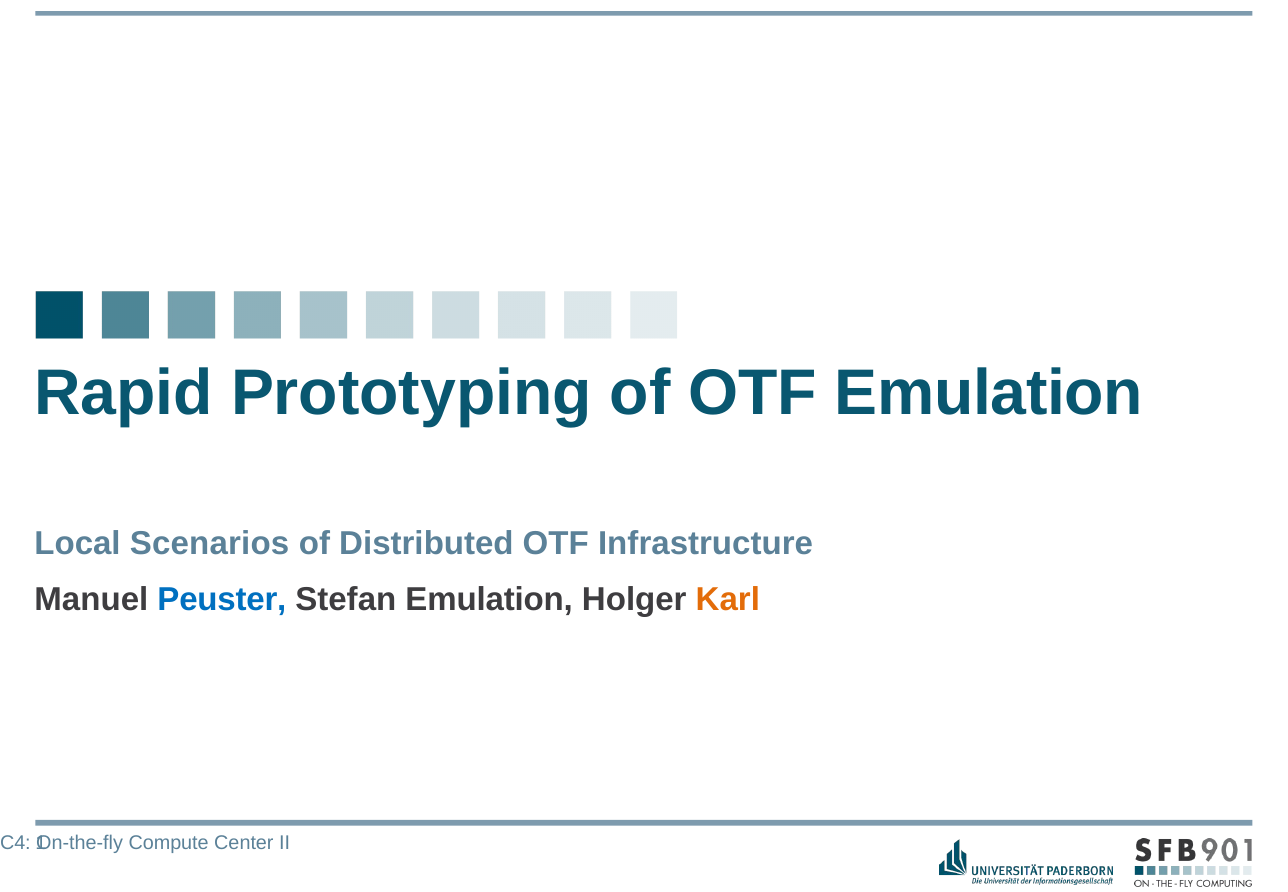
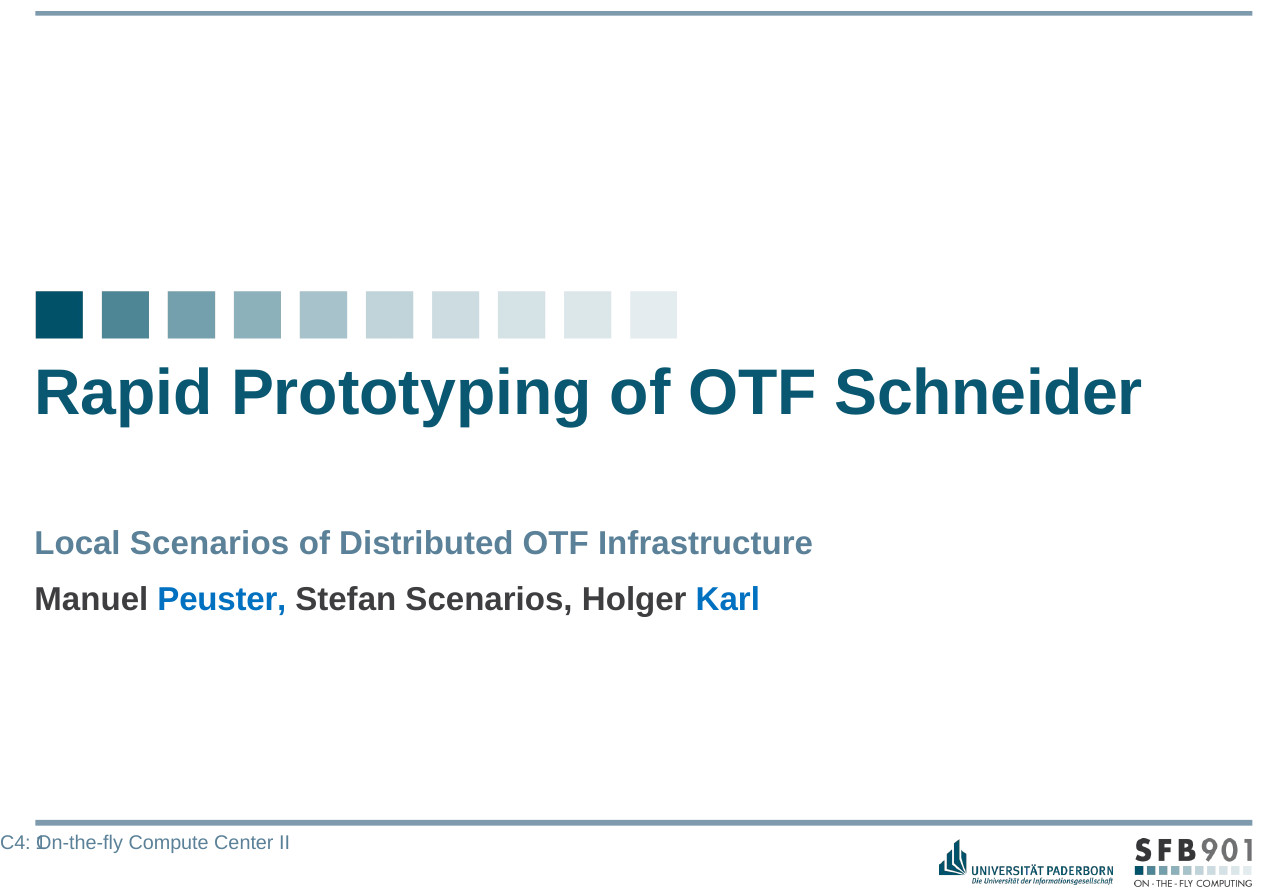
OTF Emulation: Emulation -> Schneider (989, 393)
Stefan Emulation: Emulation -> Scenarios (489, 599)
Karl colour: orange -> blue (728, 599)
